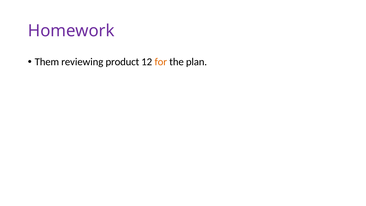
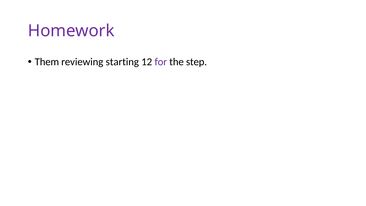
product: product -> starting (122, 62)
for colour: orange -> purple (161, 62)
plan: plan -> step (197, 62)
